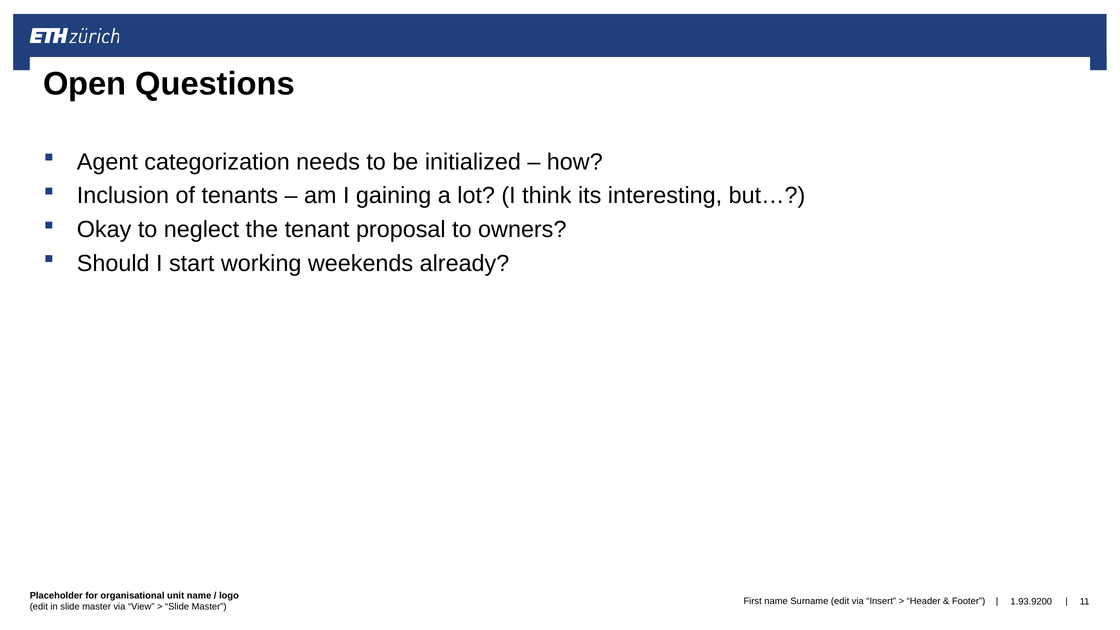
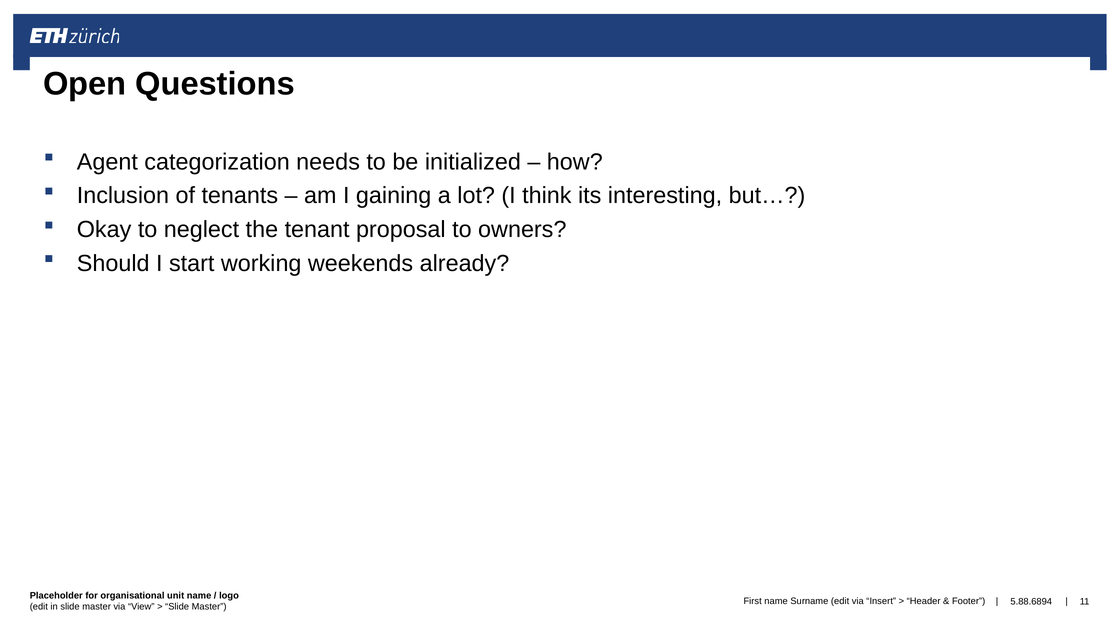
1.93.9200: 1.93.9200 -> 5.88.6894 (1031, 602)
